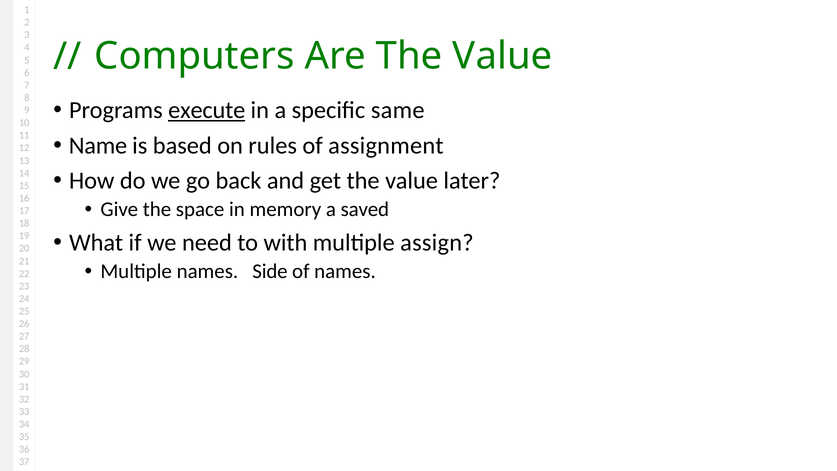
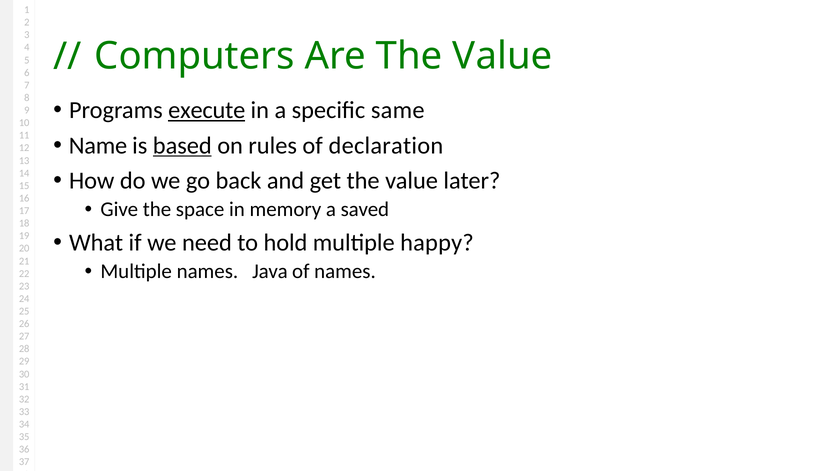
based underline: none -> present (182, 145)
assignment: assignment -> declaration (386, 145)
with: with -> hold (285, 243)
assign: assign -> happy (437, 243)
Side: Side -> Java (270, 271)
